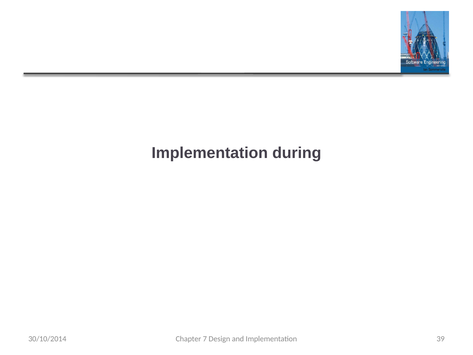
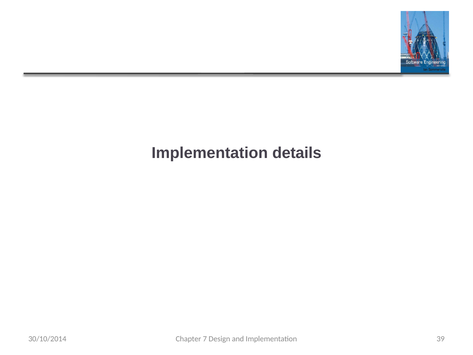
during: during -> details (297, 153)
